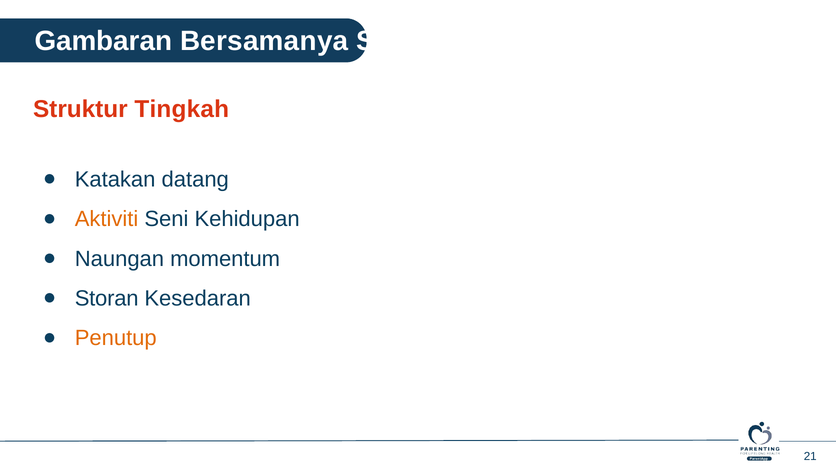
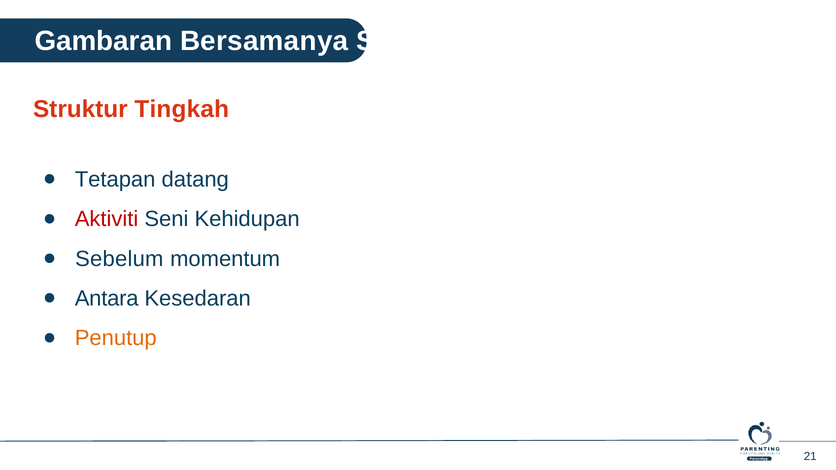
Katakan: Katakan -> Tetapan (115, 180)
Aktiviti colour: orange -> red (107, 219)
Naungan: Naungan -> Sebelum (119, 259)
Storan: Storan -> Antara (107, 299)
